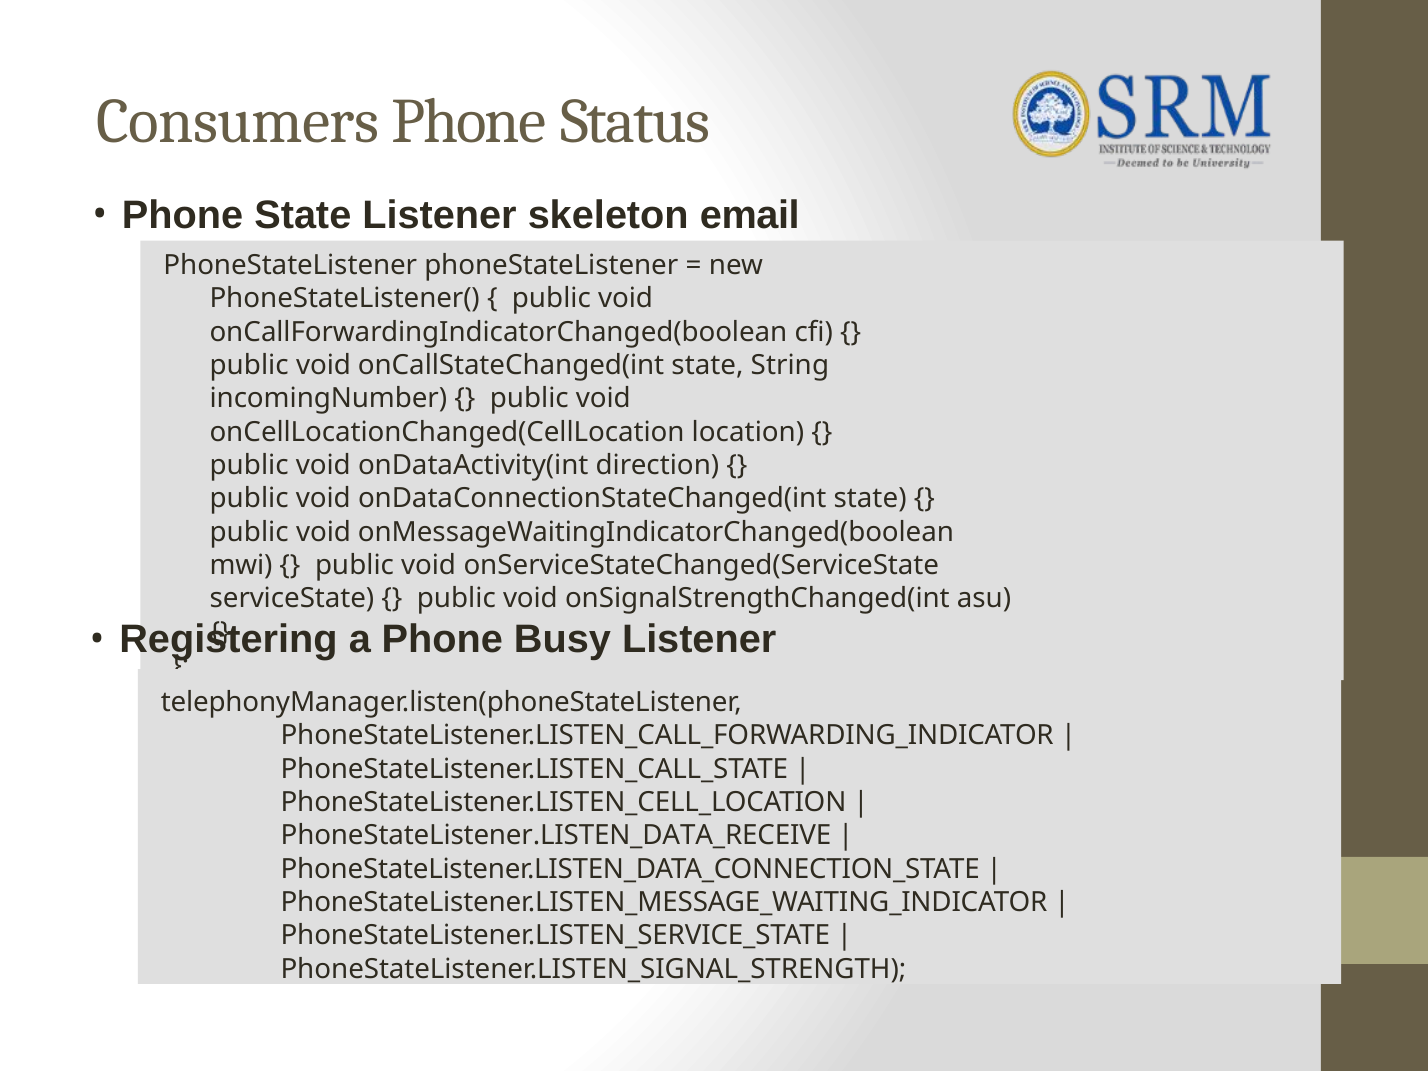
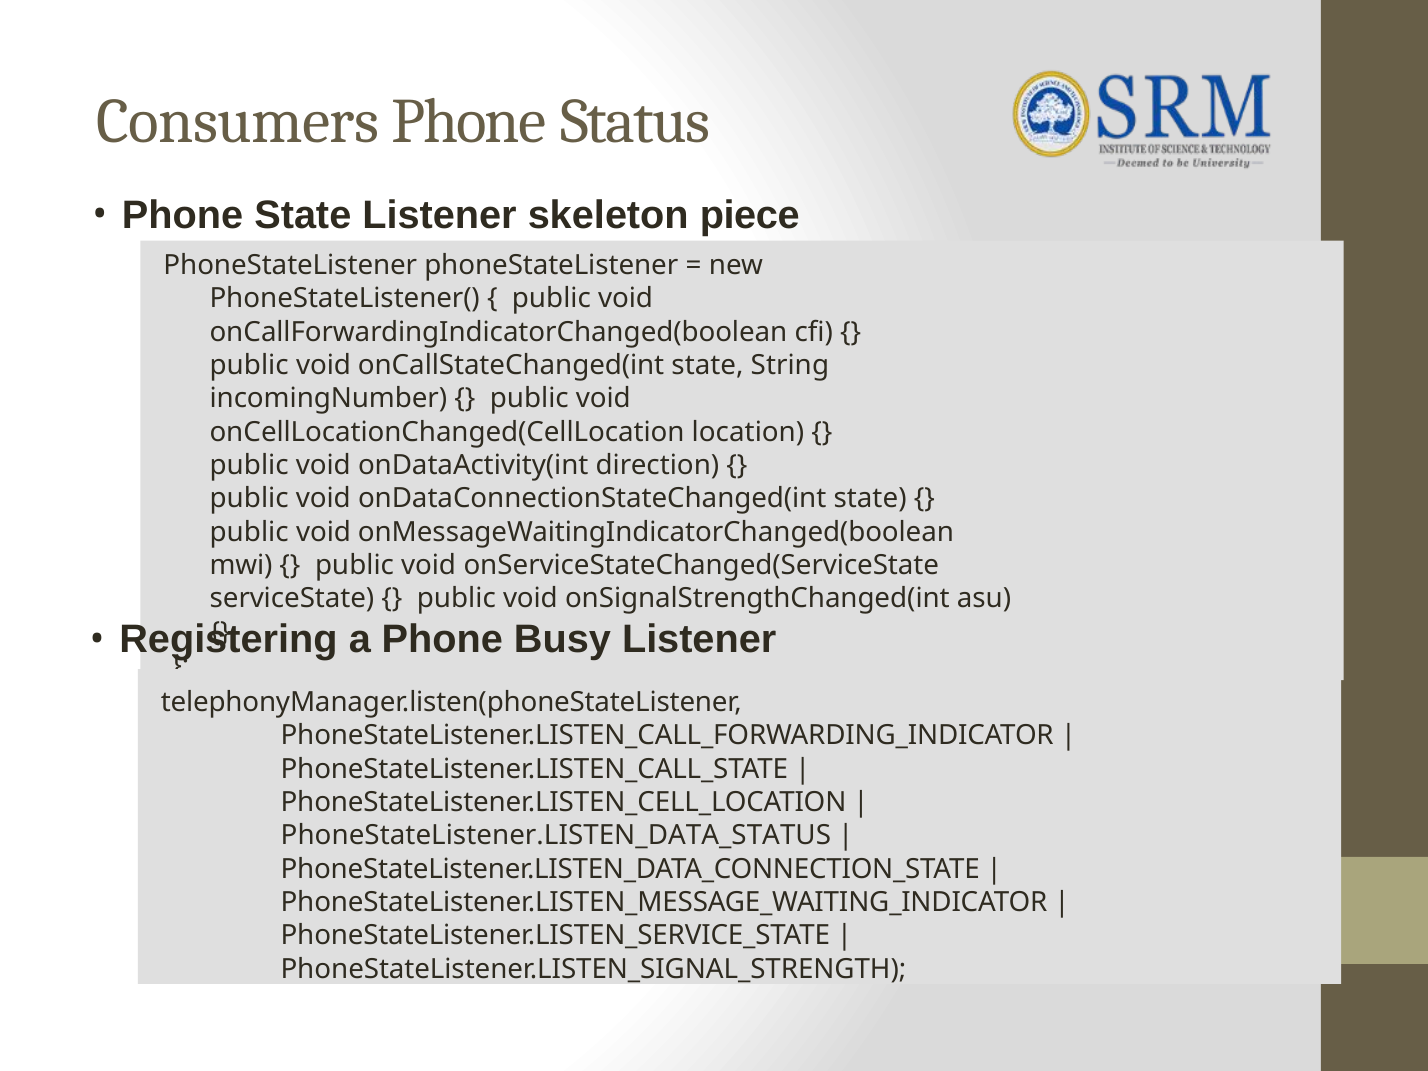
email: email -> piece (750, 215)
PhoneStateListener.LISTEN_DATA_RECEIVE: PhoneStateListener.LISTEN_DATA_RECEIVE -> PhoneStateListener.LISTEN_DATA_STATUS (556, 836)
